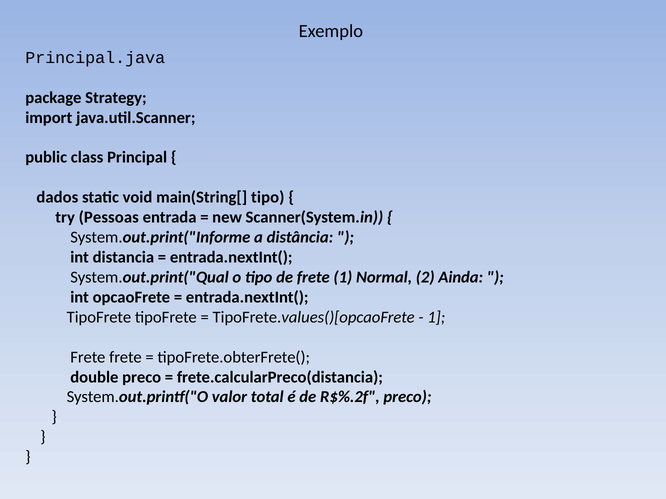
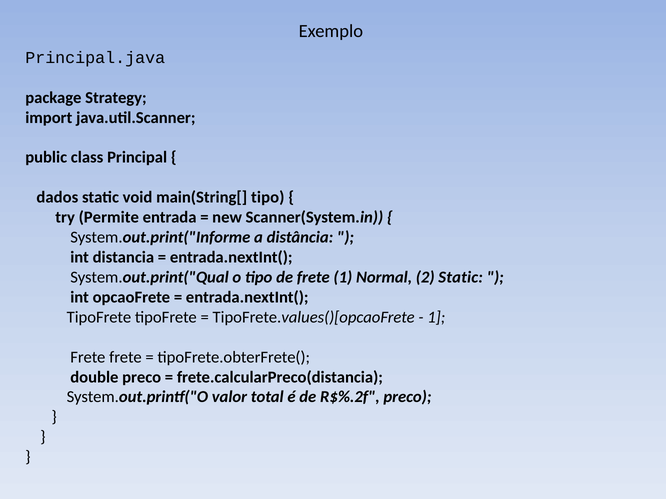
Pessoas: Pessoas -> Permite (109, 218)
2 Ainda: Ainda -> Static (461, 278)
